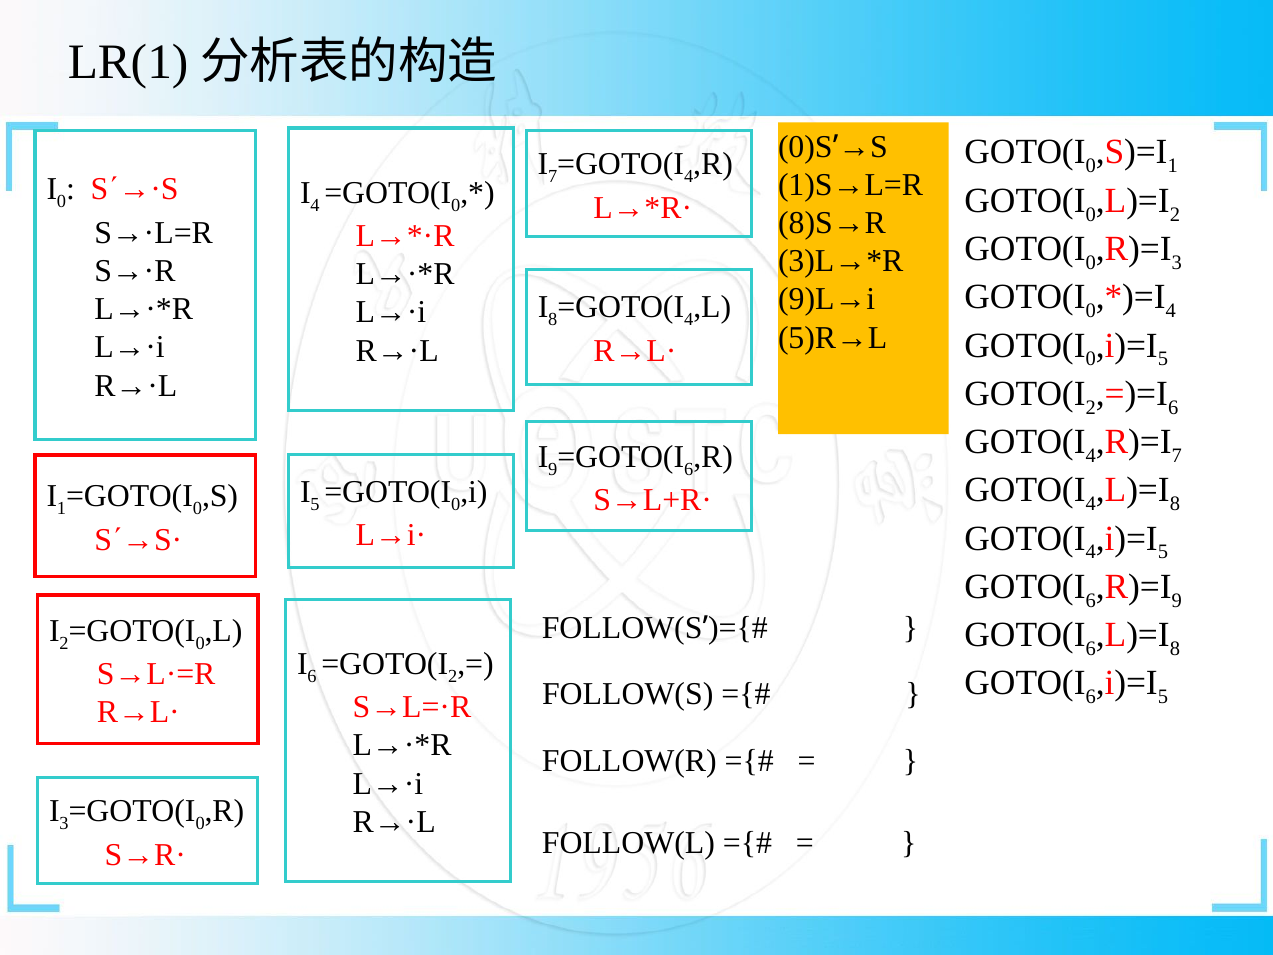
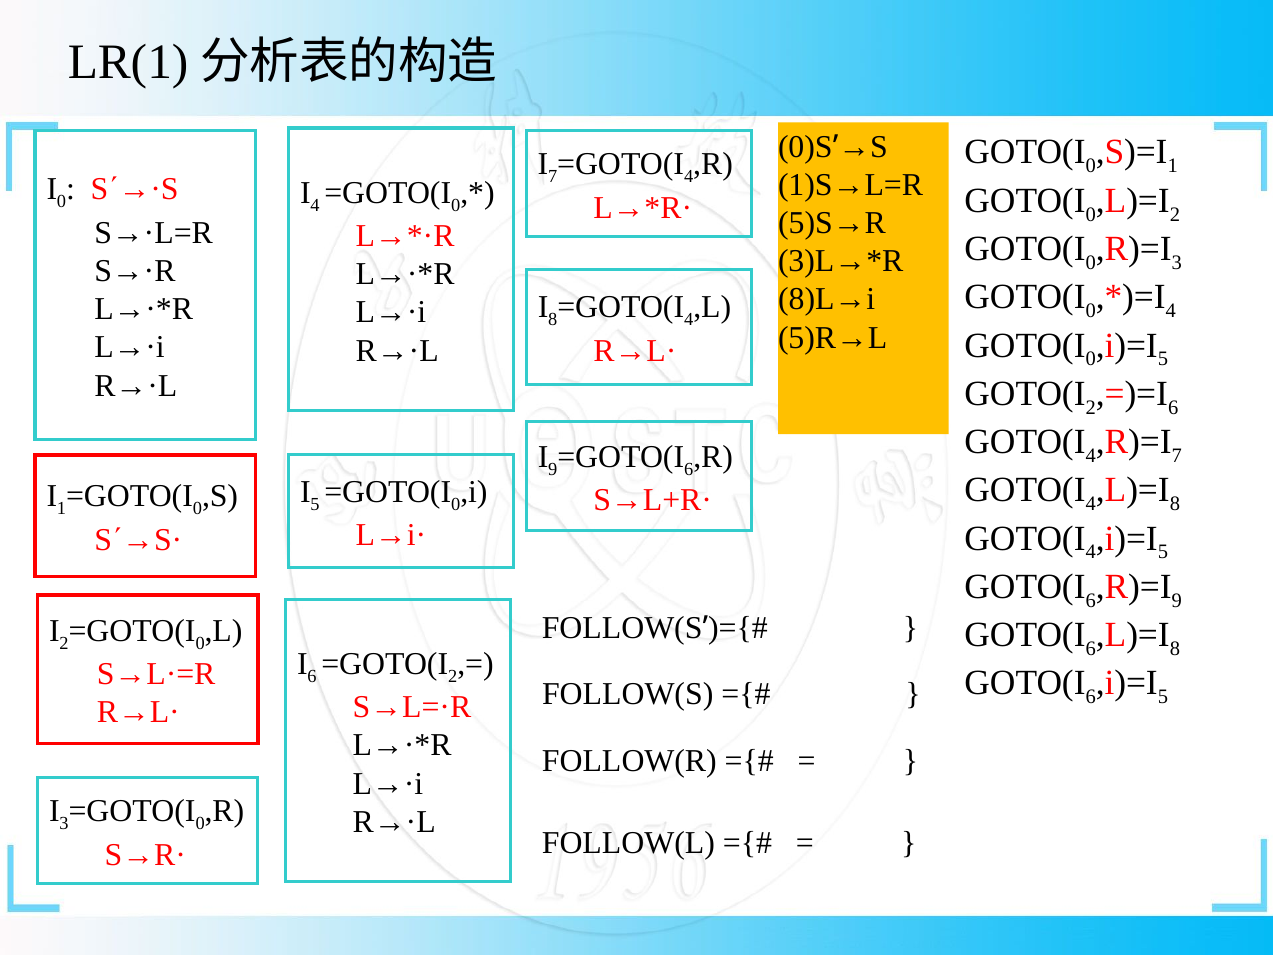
8)S→R: 8)S→R -> 5)S→R (832, 223)
9)L→i: 9)L→i -> 8)L→i (827, 299)
